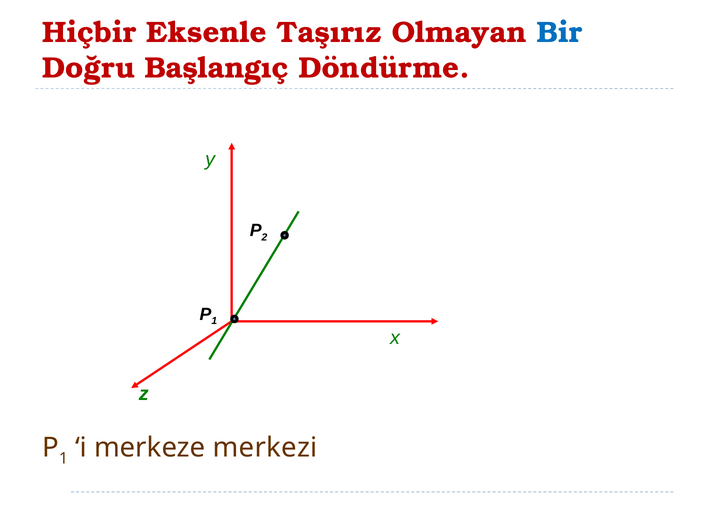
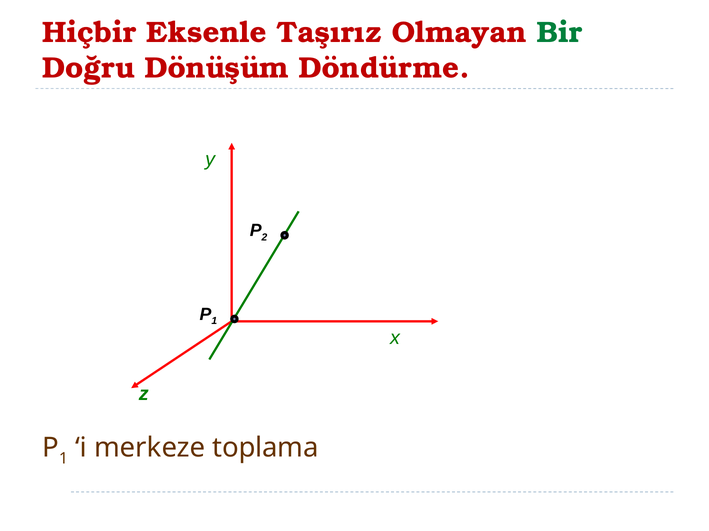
Bir colour: blue -> green (560, 33)
Başlangıç: Başlangıç -> Dönüşüm (217, 68)
merkezi: merkezi -> toplama (265, 449)
